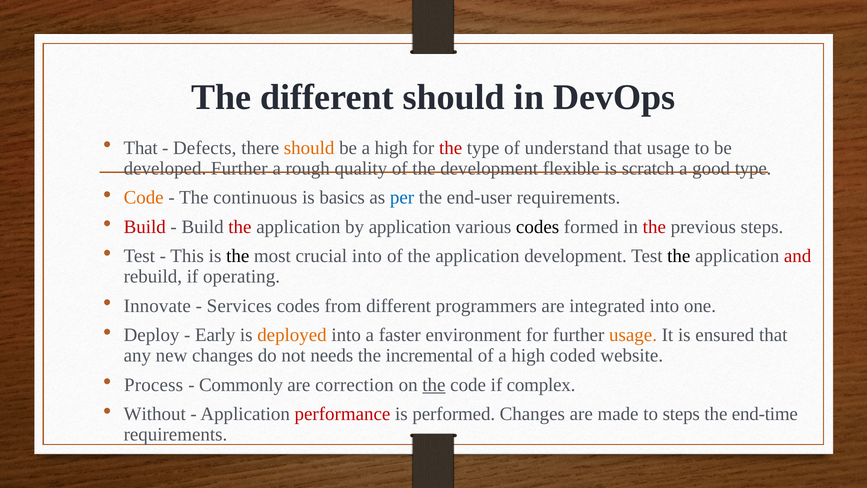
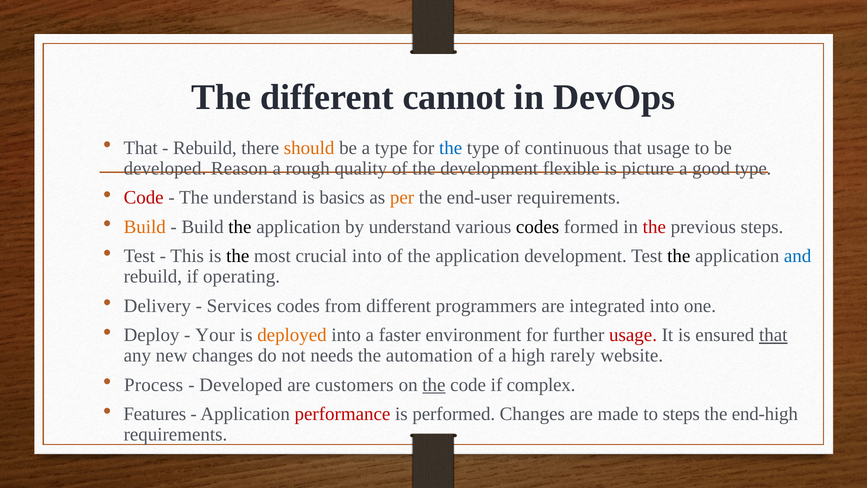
different should: should -> cannot (454, 97)
Defects: Defects -> Rebuild (205, 148)
be a high: high -> type (391, 148)
the colour: red -> blue (451, 148)
understand: understand -> continuous (567, 148)
developed Further: Further -> Reason (239, 168)
scratch: scratch -> picture (648, 168)
Code colour: orange -> red (144, 197)
The continuous: continuous -> understand (255, 197)
per colour: blue -> orange (402, 197)
Build colour: red -> orange (145, 227)
the colour: red -> black (240, 227)
by application: application -> understand (410, 227)
and colour: red -> blue (798, 256)
Innovate: Innovate -> Delivery (157, 306)
Early: Early -> Your (215, 335)
usage colour: orange -> red (633, 335)
that underline: none -> present (773, 335)
incremental: incremental -> automation (429, 355)
coded: coded -> rarely (573, 355)
Commonly: Commonly -> Developed (241, 385)
correction: correction -> customers (354, 385)
Without: Without -> Features (155, 414)
end-time: end-time -> end-high (765, 414)
